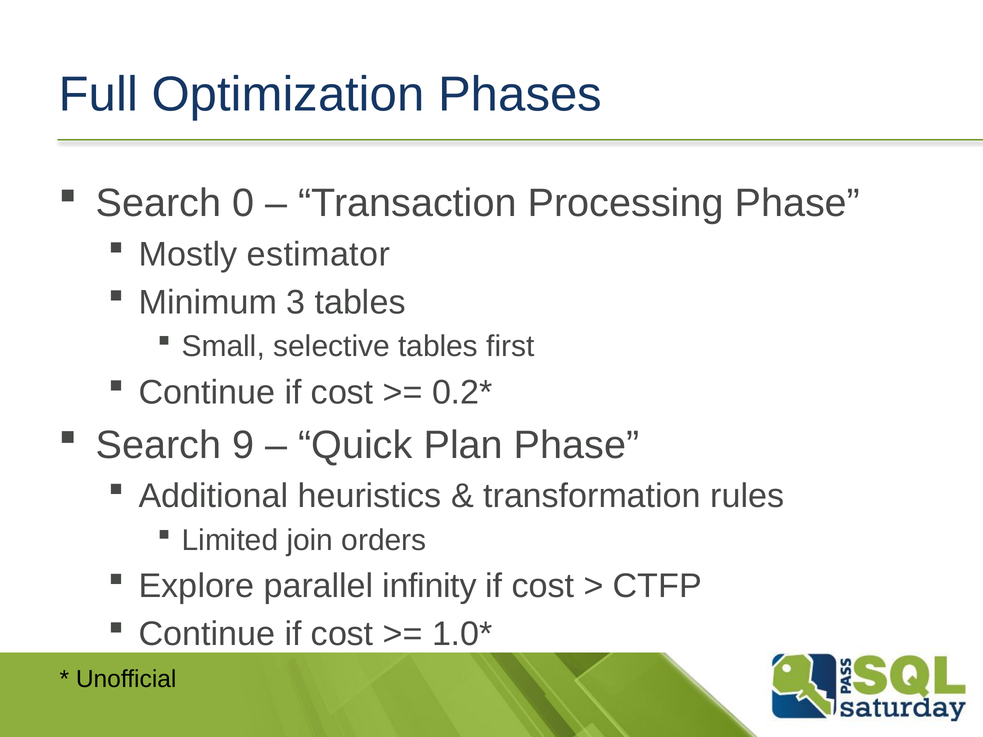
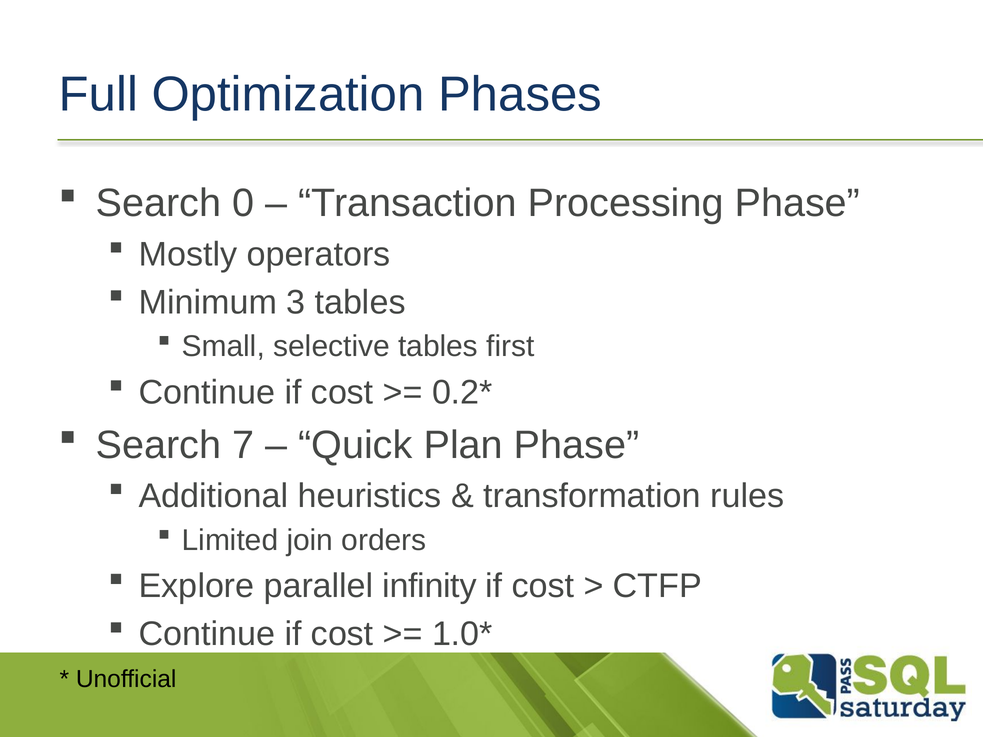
estimator: estimator -> operators (319, 254)
9: 9 -> 7 (243, 445)
